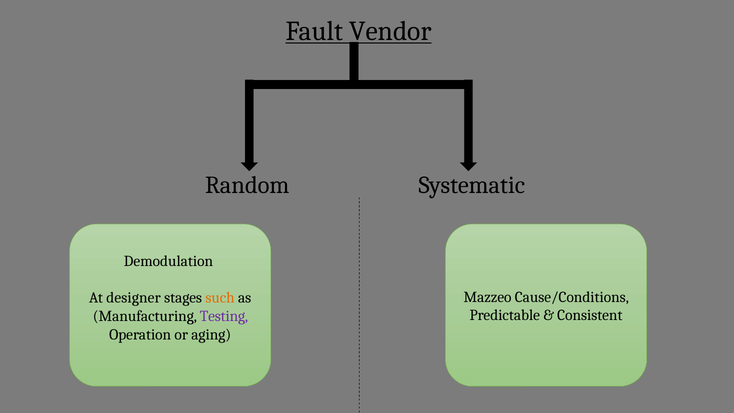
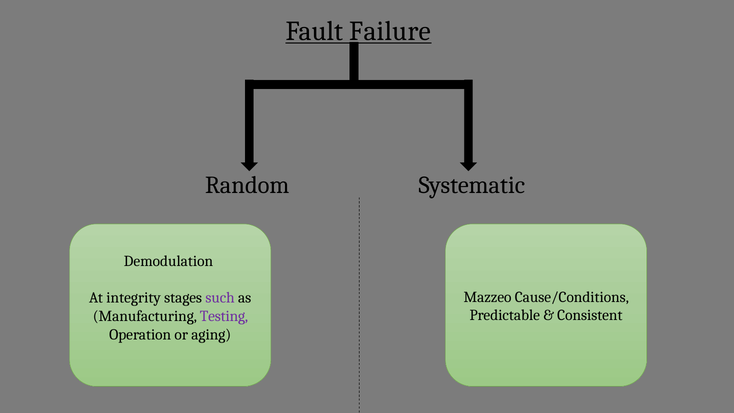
Vendor: Vendor -> Failure (390, 31)
designer: designer -> integrity (134, 298)
such colour: orange -> purple (220, 298)
